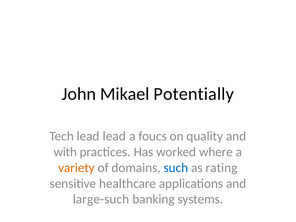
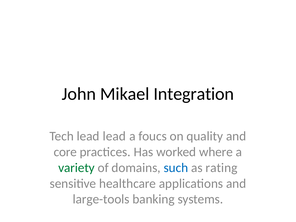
Potentially: Potentially -> Integration (194, 94)
with: with -> core (65, 152)
variety colour: orange -> green (76, 168)
large-such: large-such -> large-tools (101, 199)
